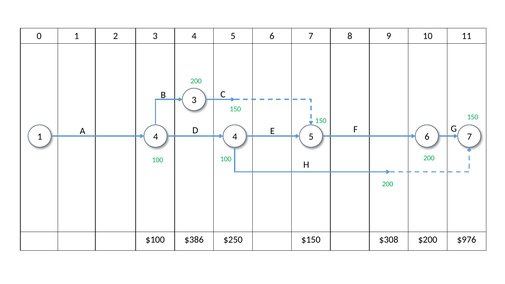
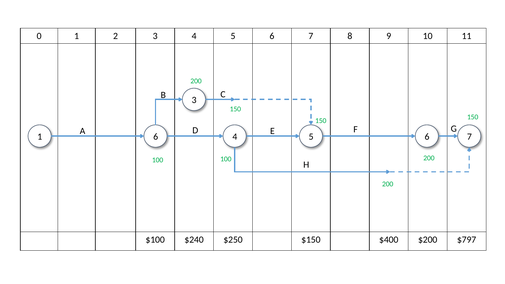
1 4: 4 -> 6 (156, 137)
$386: $386 -> $240 (194, 240)
$308: $308 -> $400 (389, 240)
$976: $976 -> $797 (467, 240)
